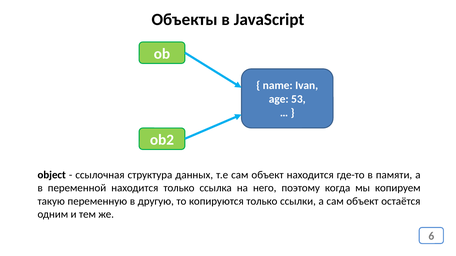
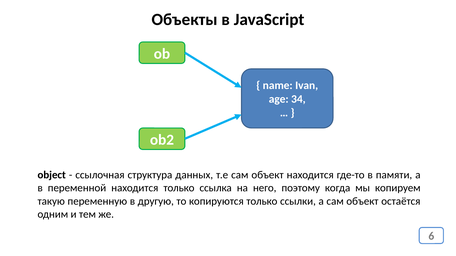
53: 53 -> 34 (298, 99)
